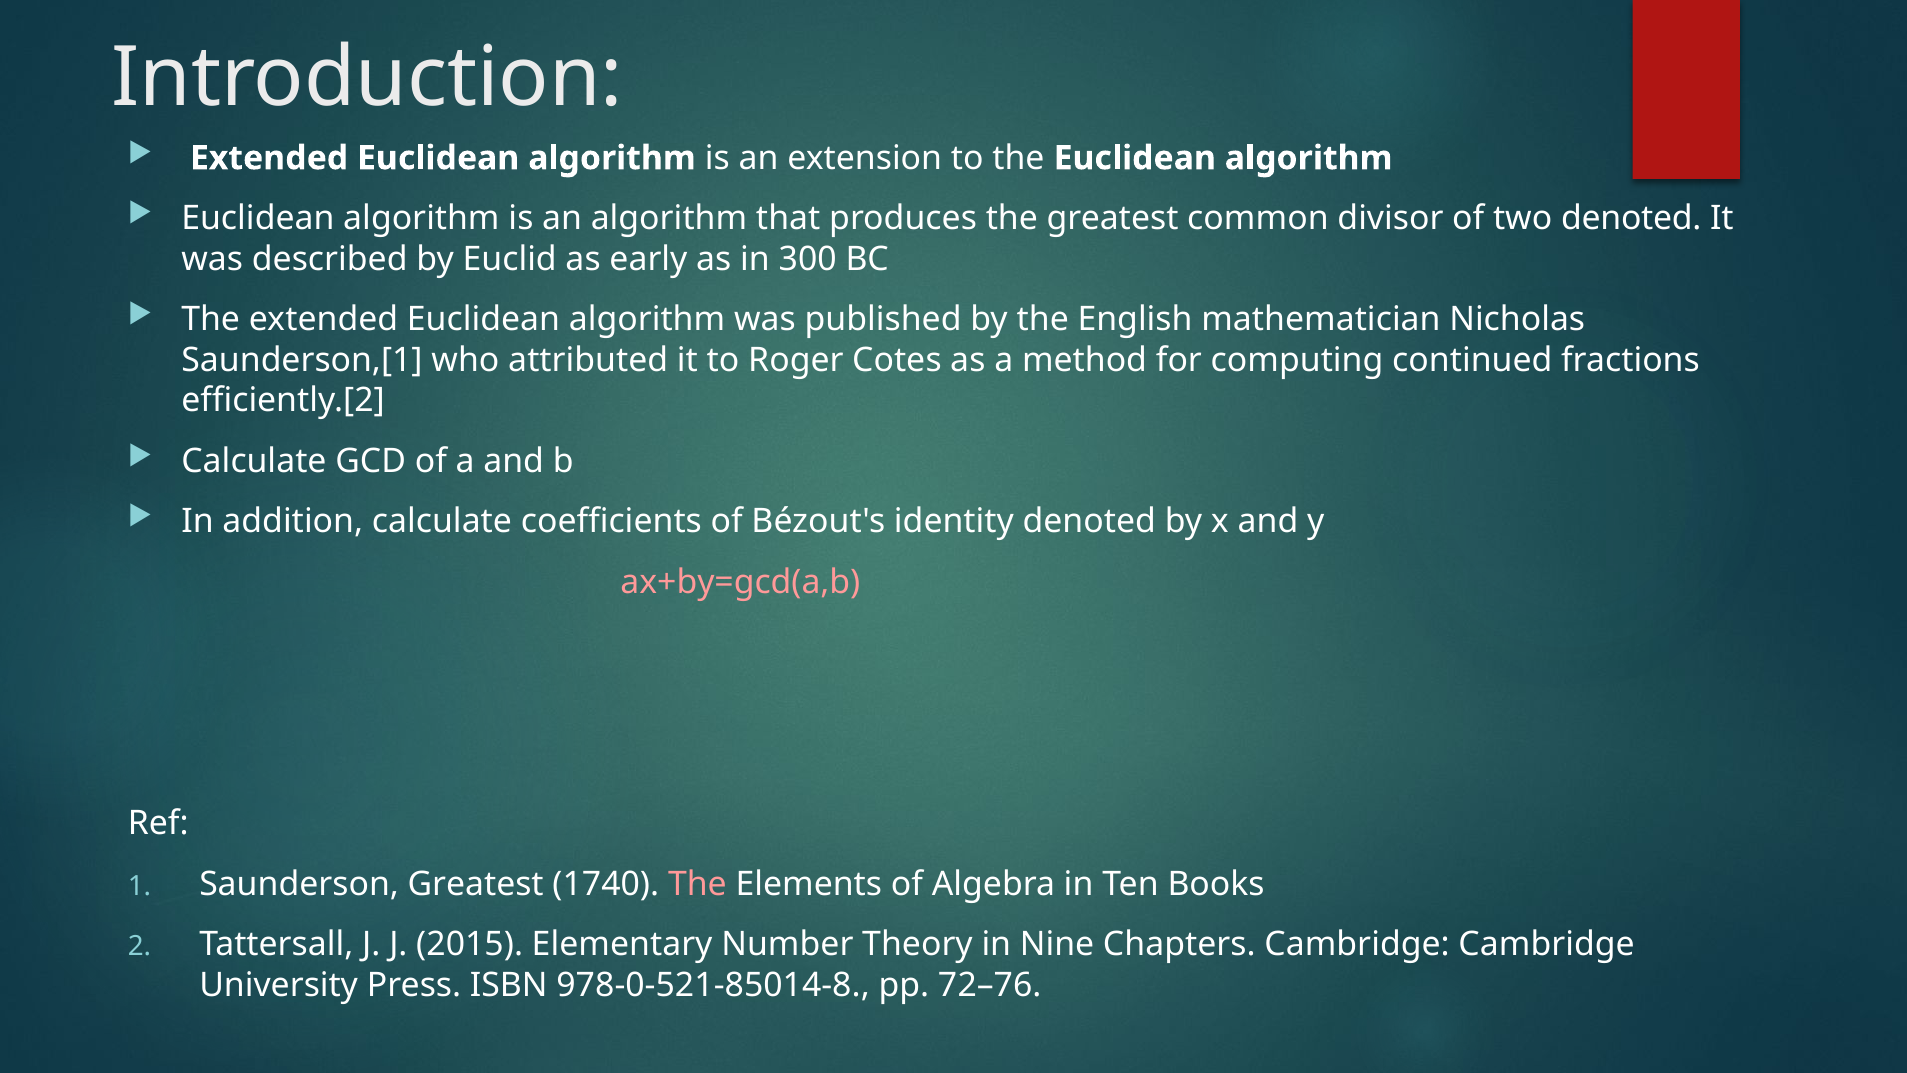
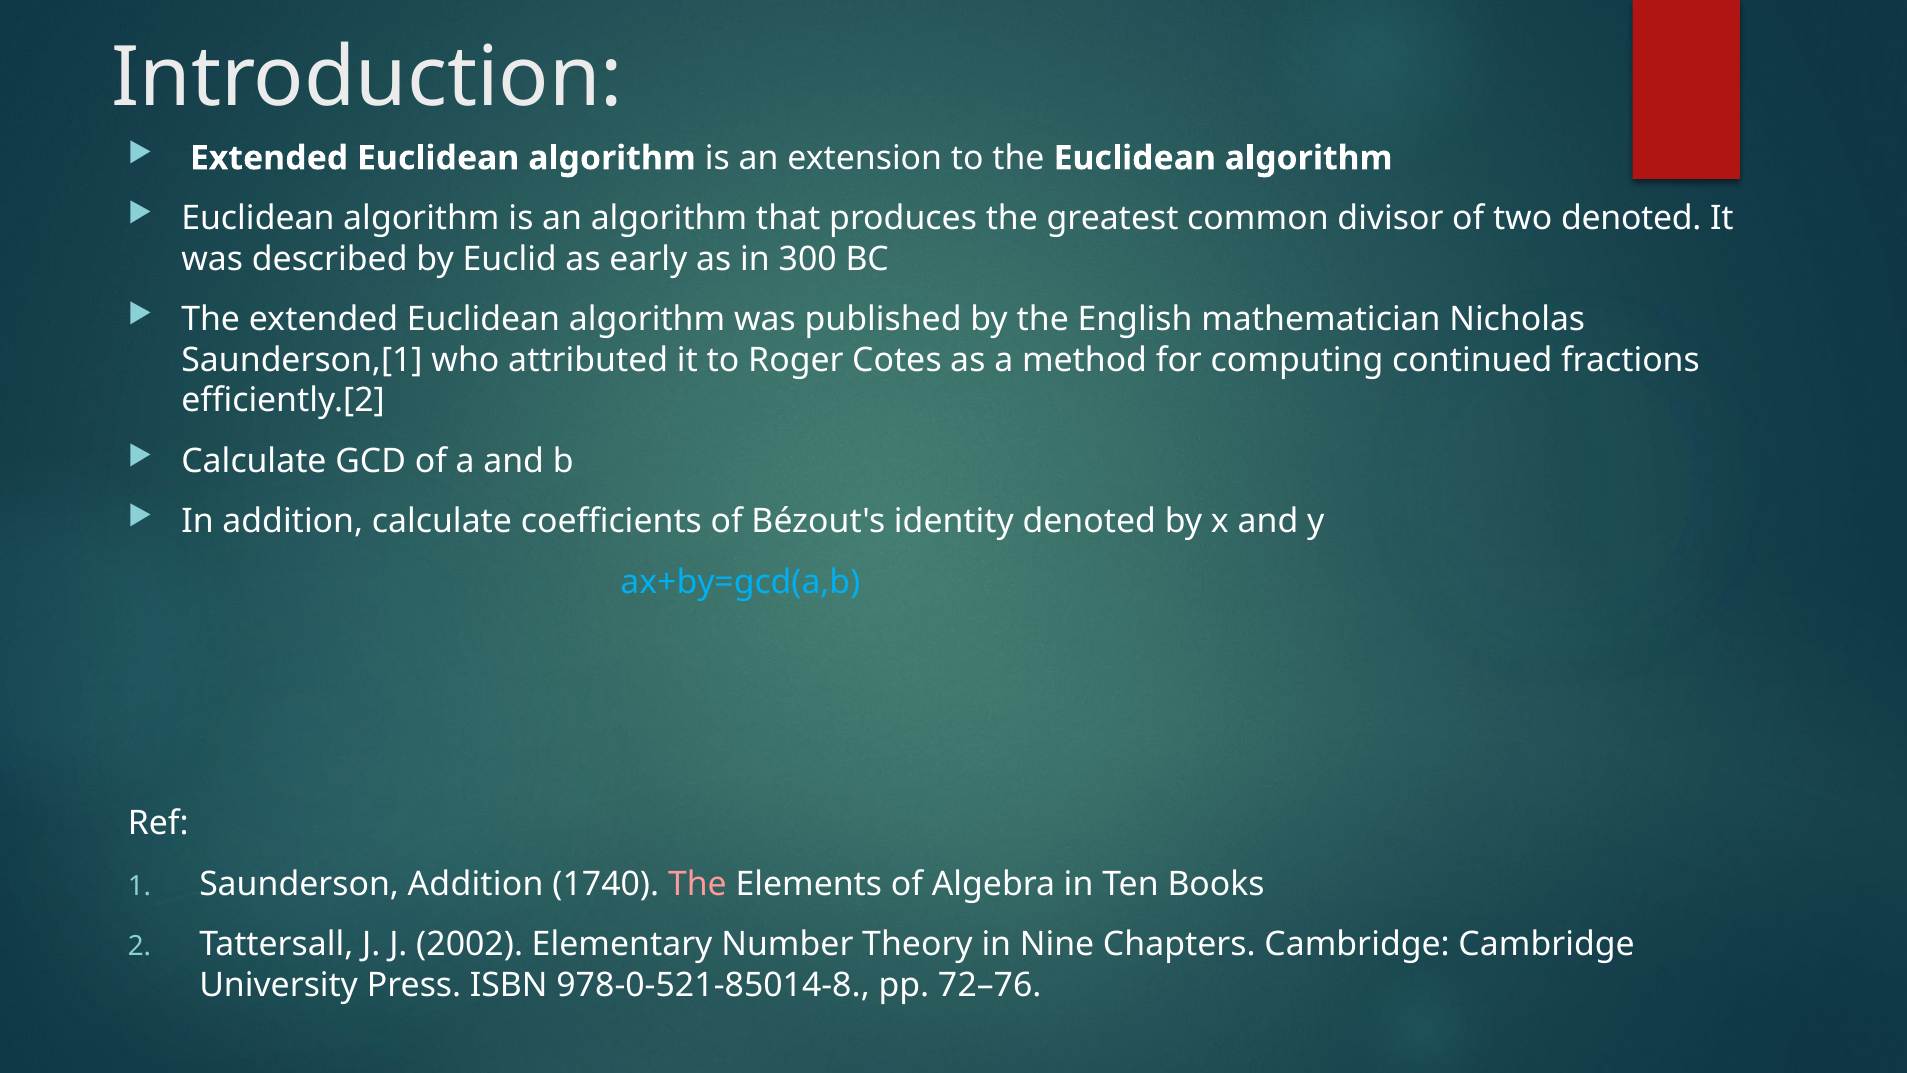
ax+by=gcd(a,b colour: pink -> light blue (740, 582)
Saunderson Greatest: Greatest -> Addition (476, 884)
2015: 2015 -> 2002 (470, 944)
